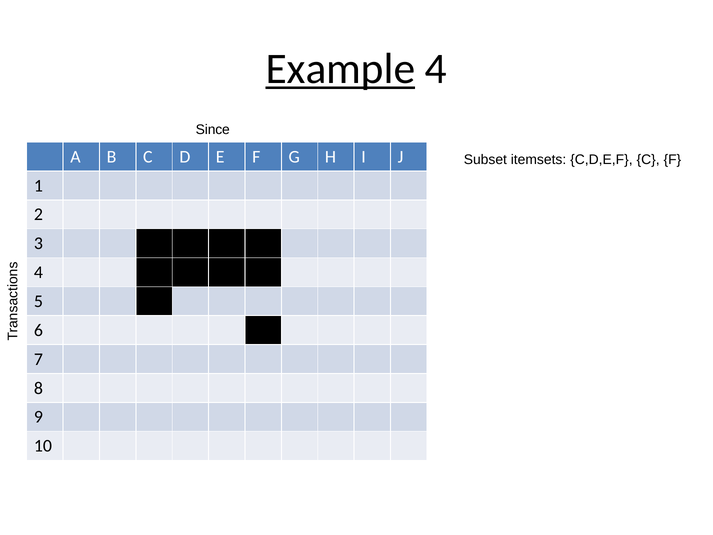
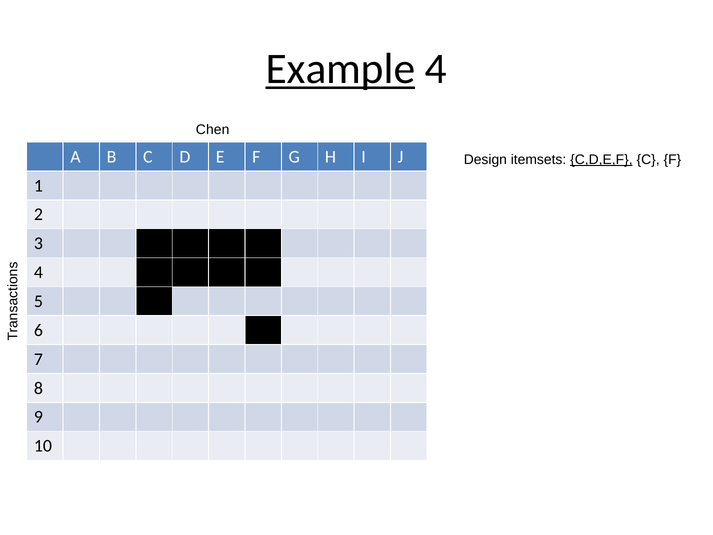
Since: Since -> Chen (213, 130)
Subset: Subset -> Design (485, 159)
C,D,E,F underline: none -> present (601, 159)
